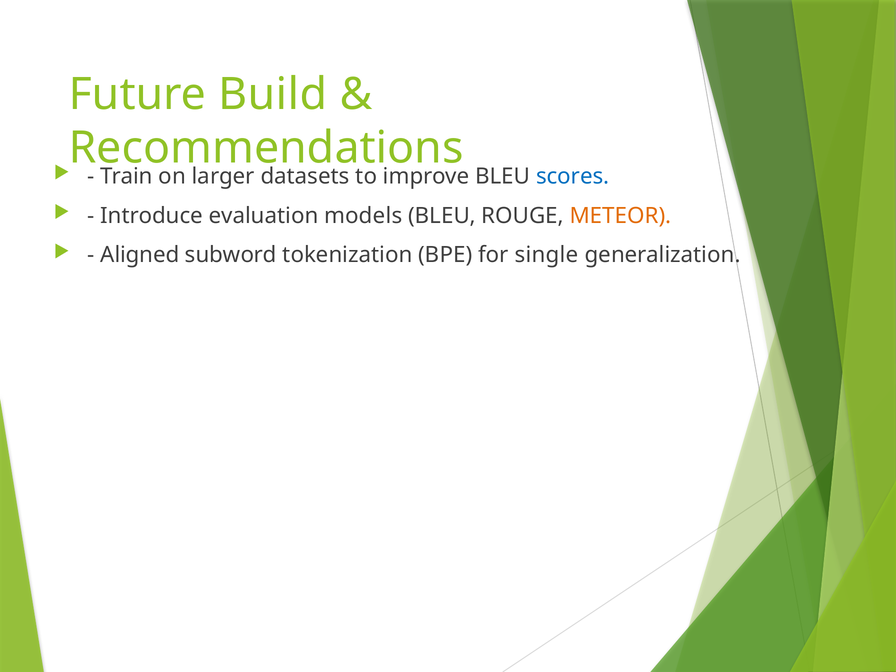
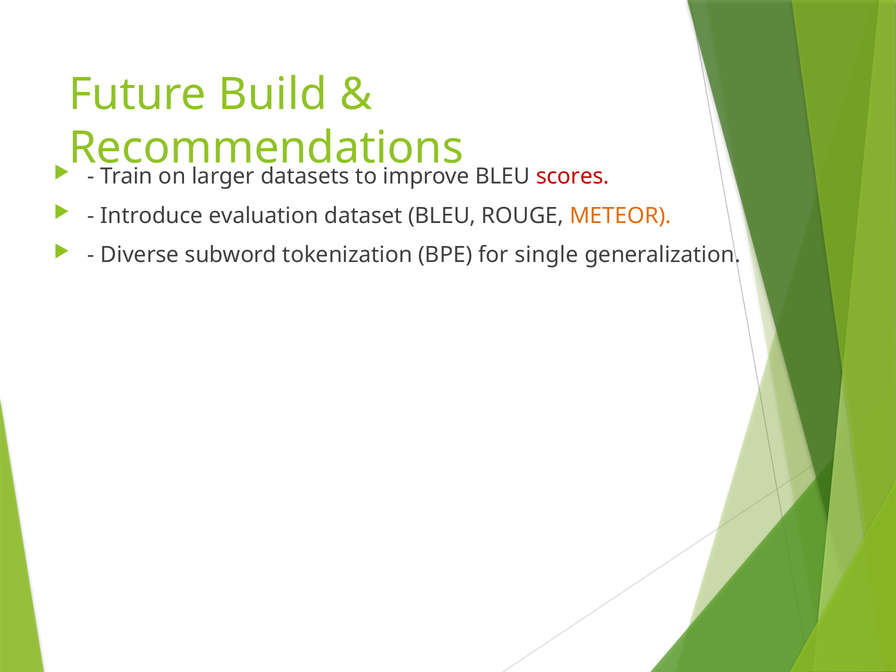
scores colour: blue -> red (573, 176)
models: models -> dataset (363, 216)
Aligned: Aligned -> Diverse (140, 255)
